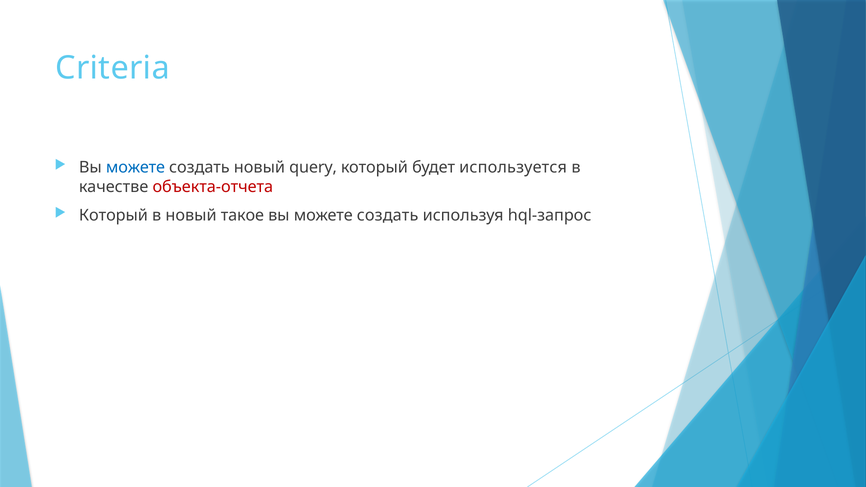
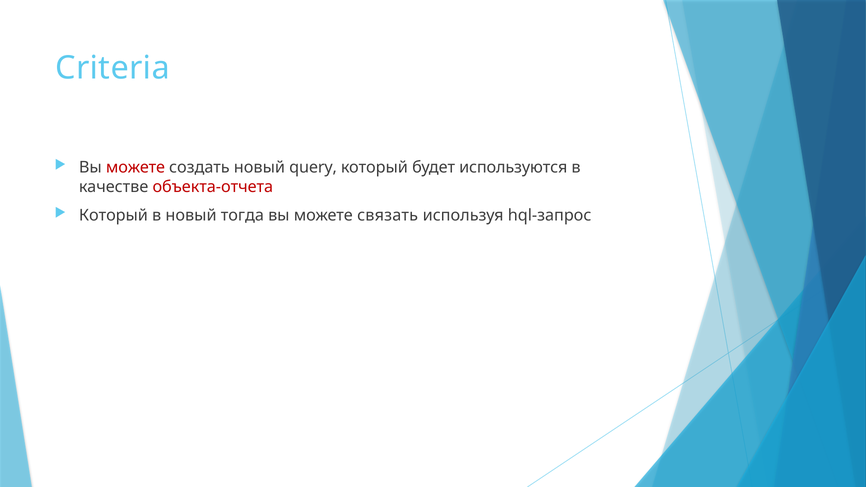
можете colour: blue -> red (136, 168)
используется: используется -> используются (513, 168)
такое: такое -> тогда (242, 216)
создать: создать -> связать (388, 216)
